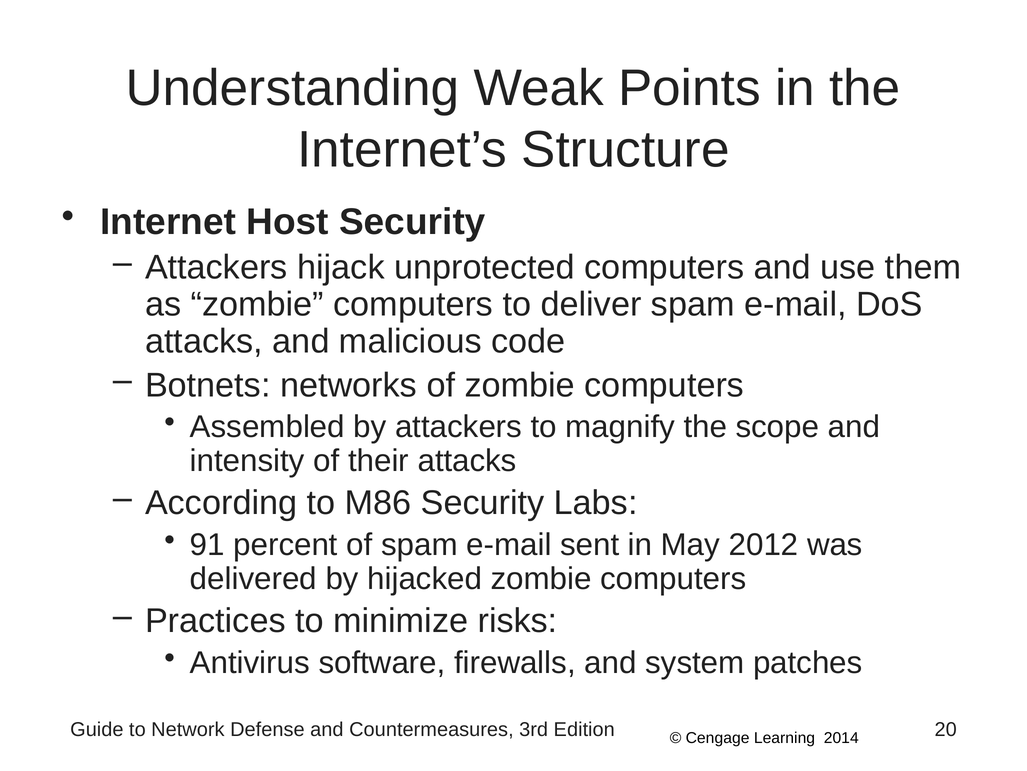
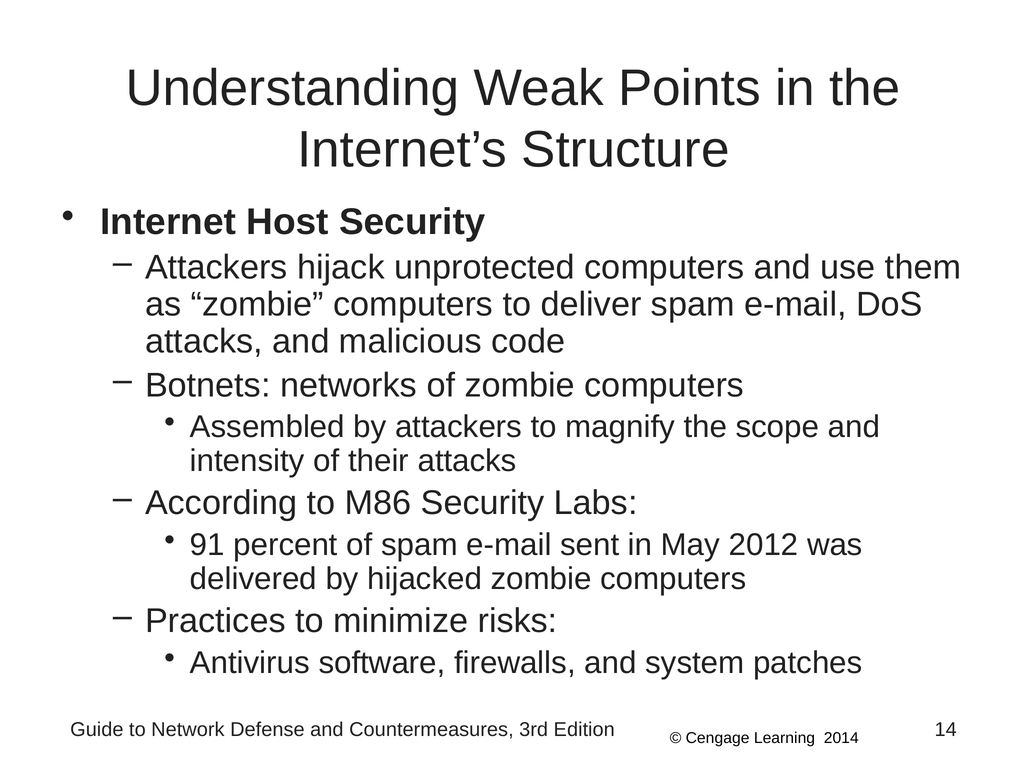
20: 20 -> 14 (946, 729)
